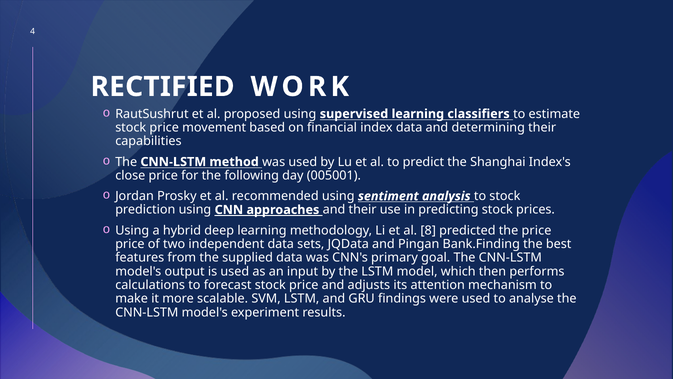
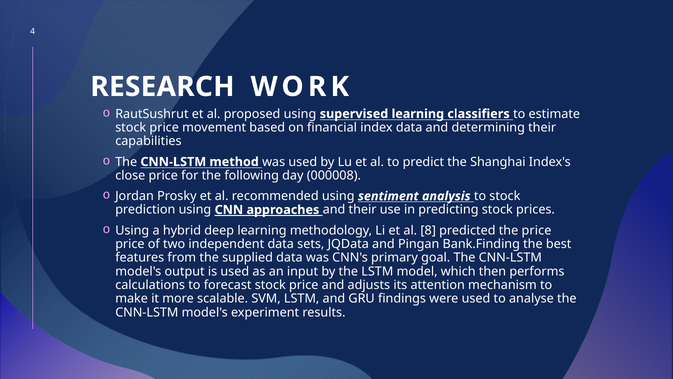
RECTIFIED: RECTIFIED -> RESEARCH (162, 87)
005001: 005001 -> 000008 (334, 175)
